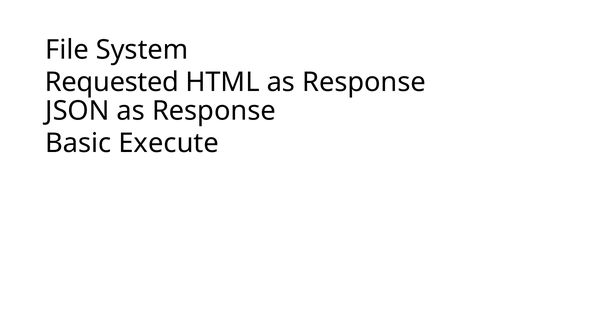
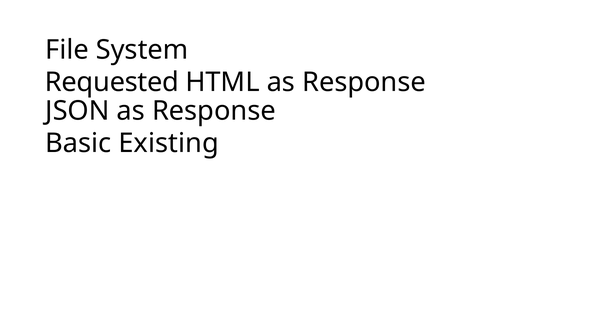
Execute: Execute -> Existing (169, 143)
